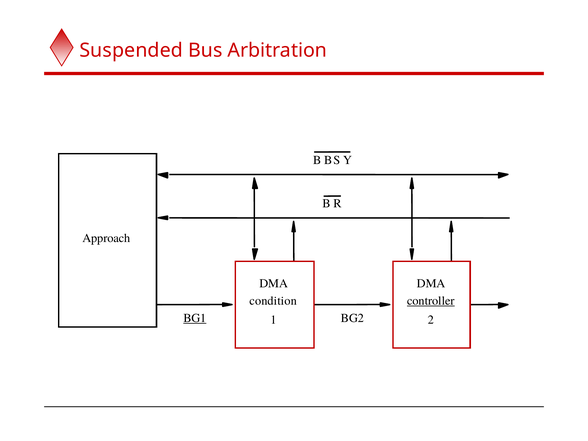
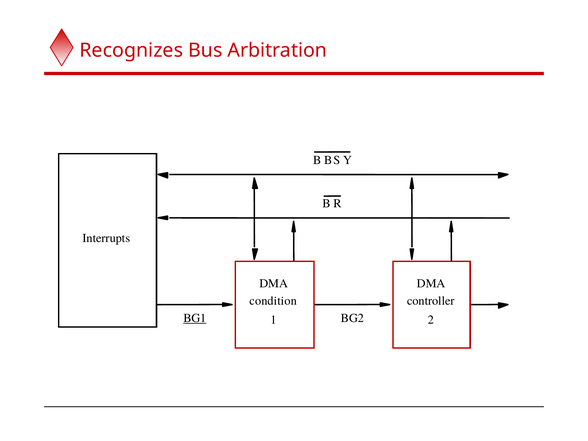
Suspended: Suspended -> Recognizes (131, 50)
Approach: Approach -> Interrupts (106, 238)
controller underline: present -> none (431, 301)
